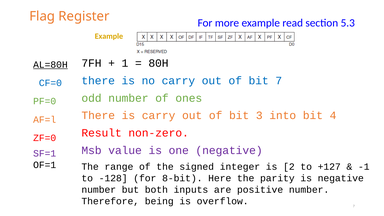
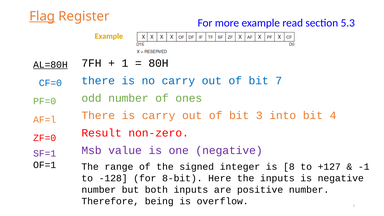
Flag underline: none -> present (42, 16)
2: 2 -> 8 (289, 167)
the parity: parity -> inputs (277, 178)
